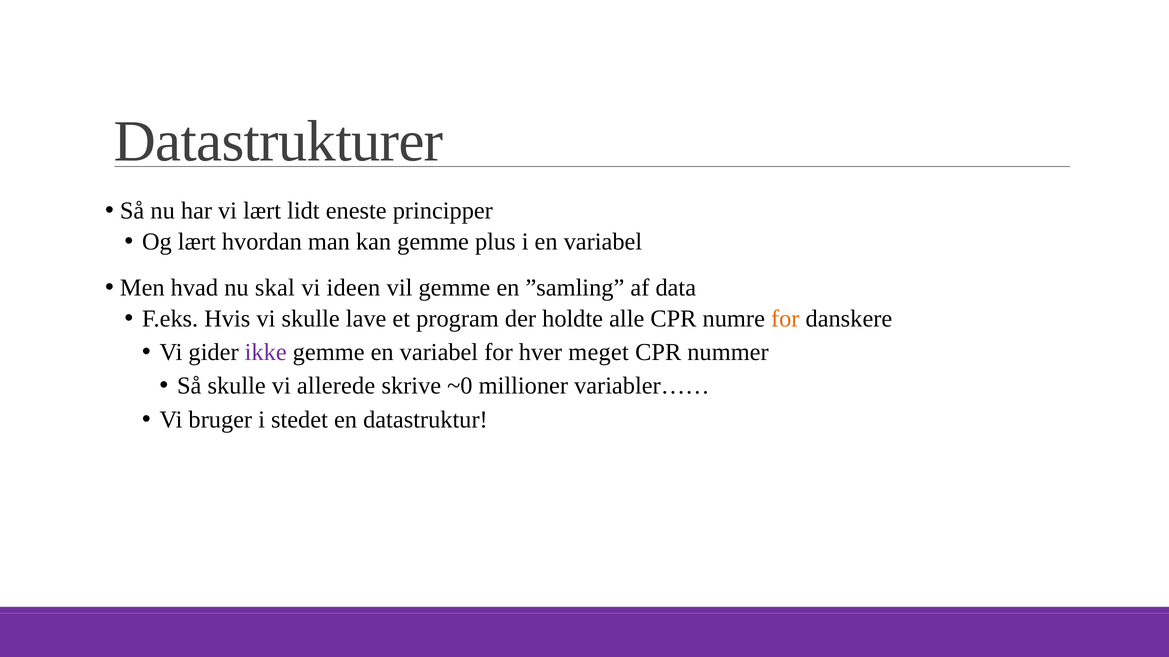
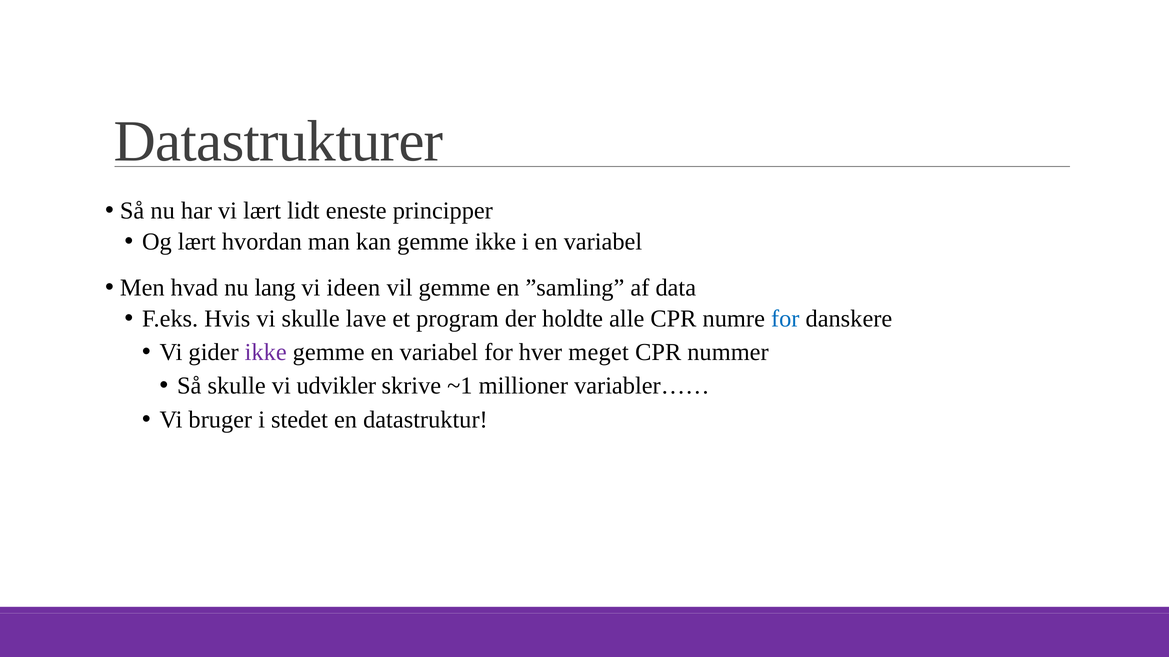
gemme plus: plus -> ikke (495, 242)
skal: skal -> lang (275, 288)
for colour: orange -> blue (785, 319)
allerede: allerede -> udvikler (336, 386)
~0: ~0 -> ~1 (460, 386)
